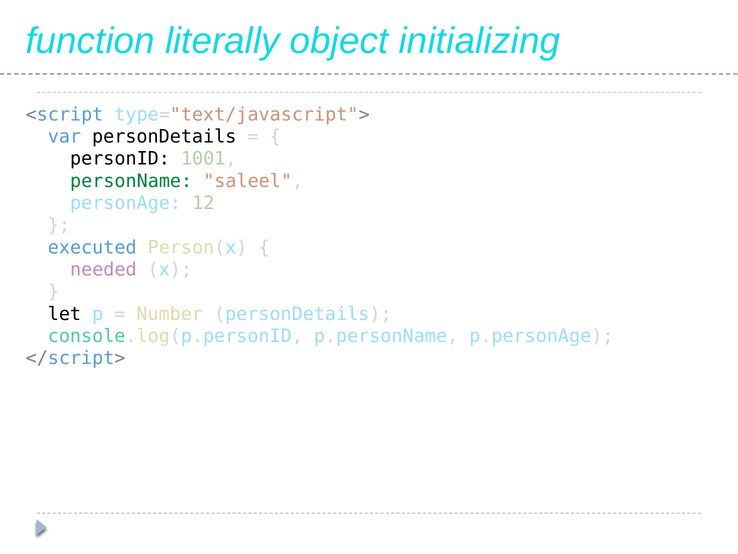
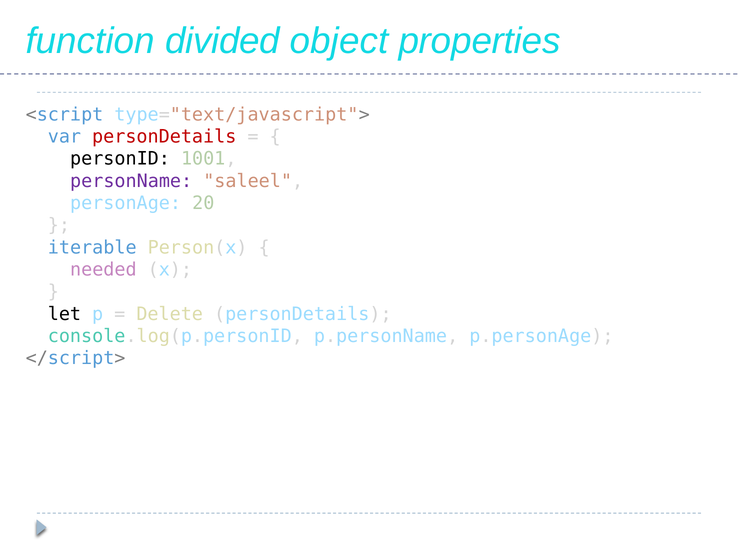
literally: literally -> divided (223, 41)
initializing: initializing -> properties (480, 41)
personDetails colour: black -> red (164, 137)
personName colour: green -> purple (131, 181)
12: 12 -> 20 (203, 203)
executed: executed -> iterable (92, 247)
Number: Number -> Delete (170, 314)
